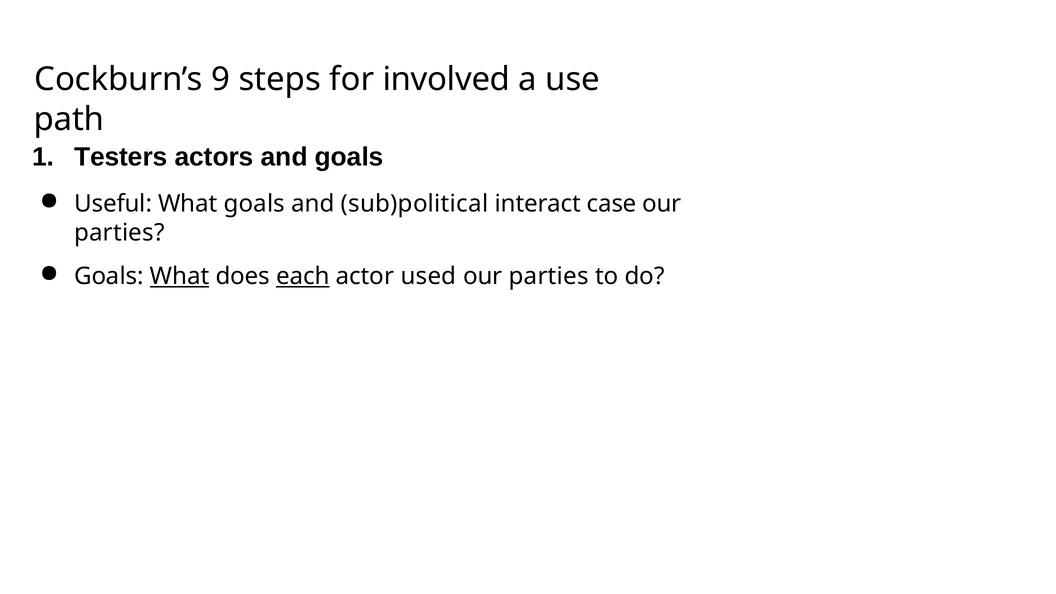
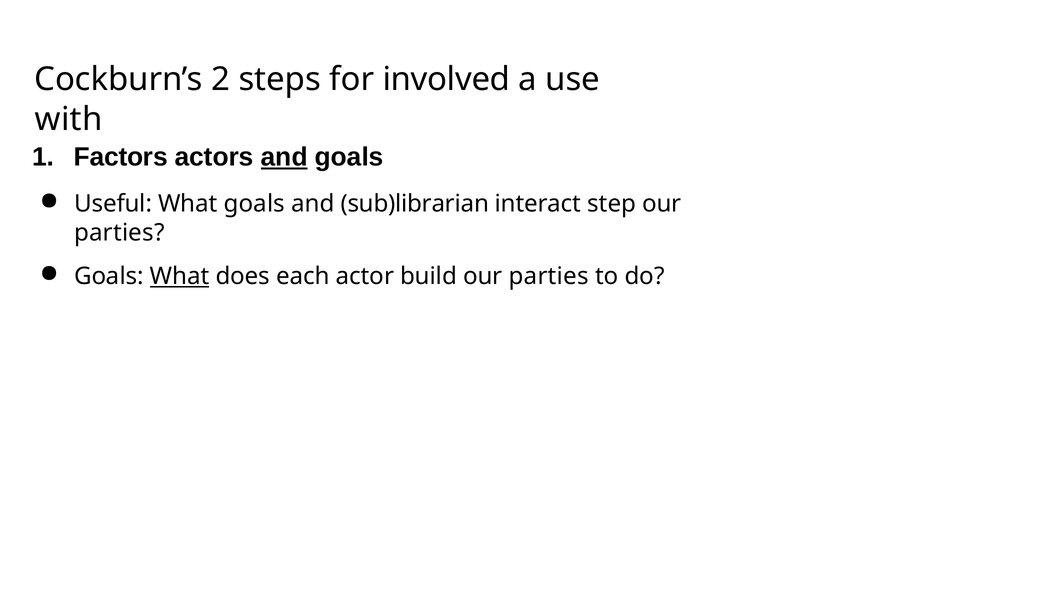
9: 9 -> 2 (221, 80)
path: path -> with (69, 119)
Testers: Testers -> Factors (121, 157)
and underline: none -> present (284, 157)
sub)political: sub)political -> sub)librarian (415, 204)
case: case -> step (612, 204)
each underline: present -> none (303, 276)
used: used -> build (429, 276)
